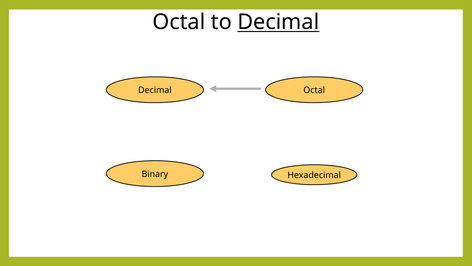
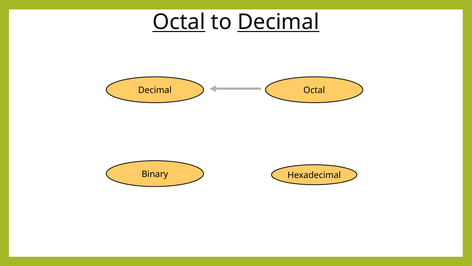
Octal underline: none -> present (179, 22)
